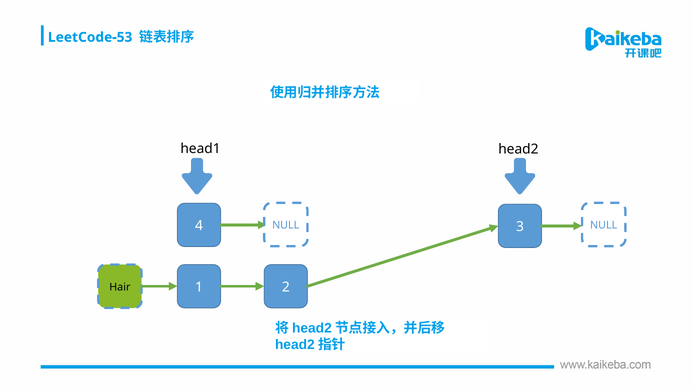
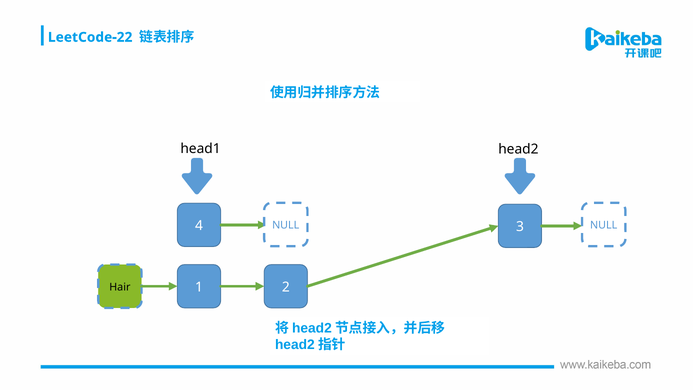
LeetCode-53: LeetCode-53 -> LeetCode-22 (90, 37)
